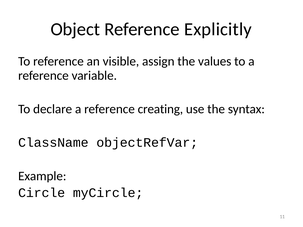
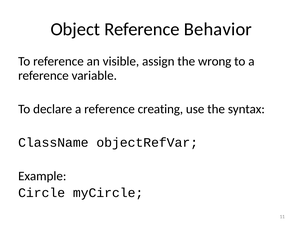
Explicitly: Explicitly -> Behavior (218, 29)
values: values -> wrong (215, 62)
